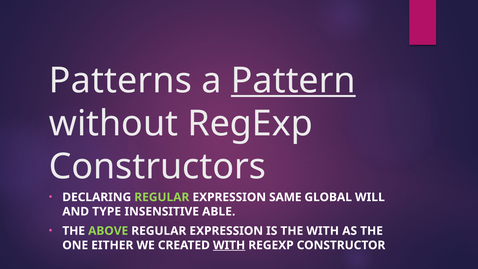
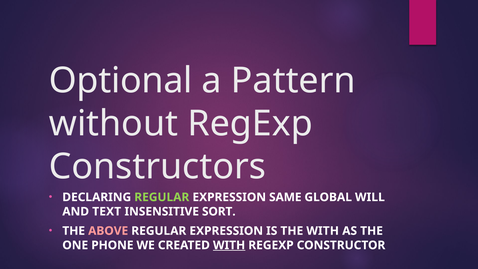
Patterns: Patterns -> Optional (121, 80)
Pattern underline: present -> none (293, 80)
TYPE: TYPE -> TEXT (107, 211)
ABLE: ABLE -> SORT (219, 211)
ABOVE colour: light green -> pink (108, 231)
EITHER: EITHER -> PHONE (112, 245)
